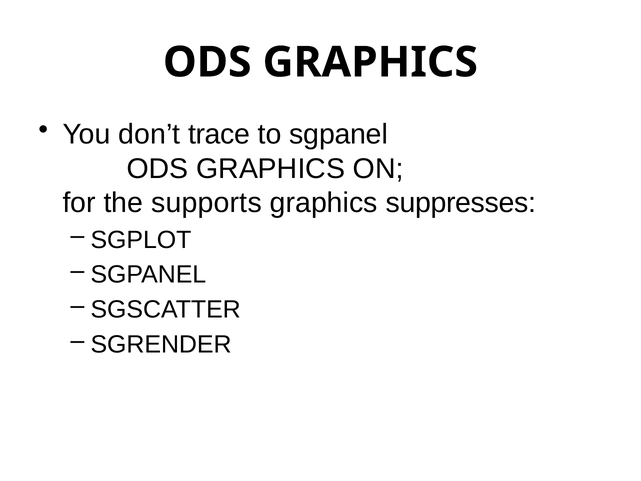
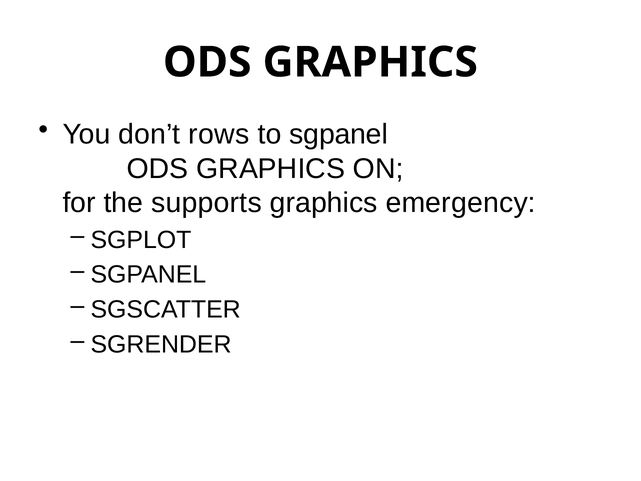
trace: trace -> rows (219, 134)
suppresses: suppresses -> emergency (461, 203)
